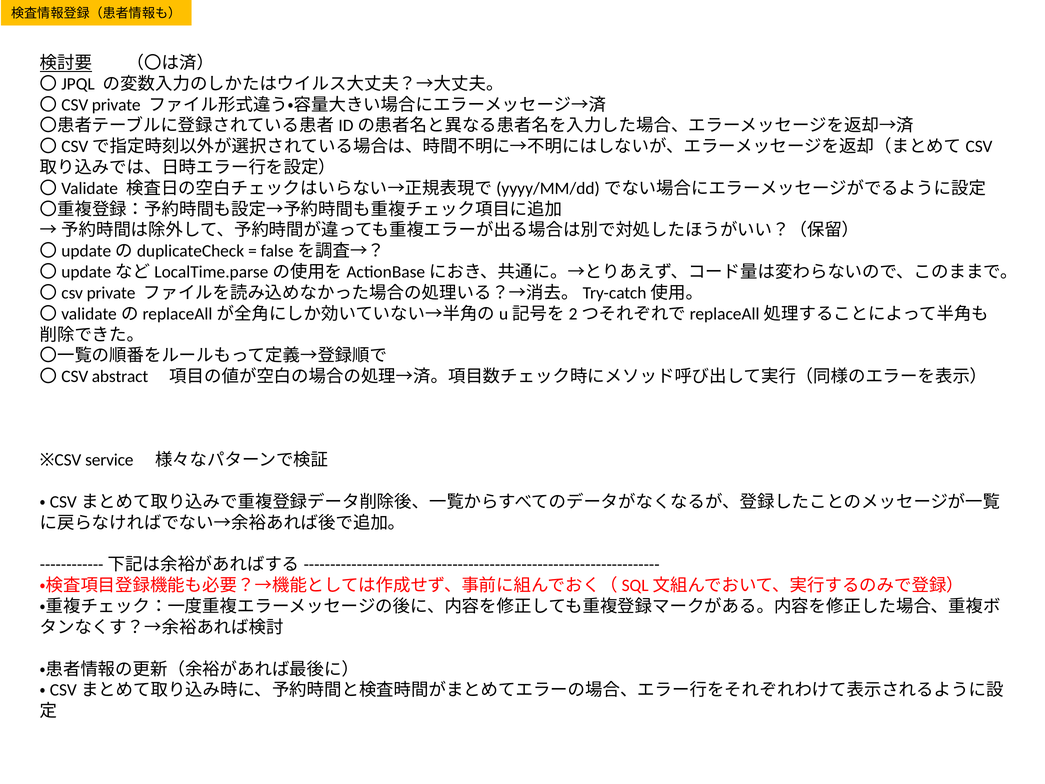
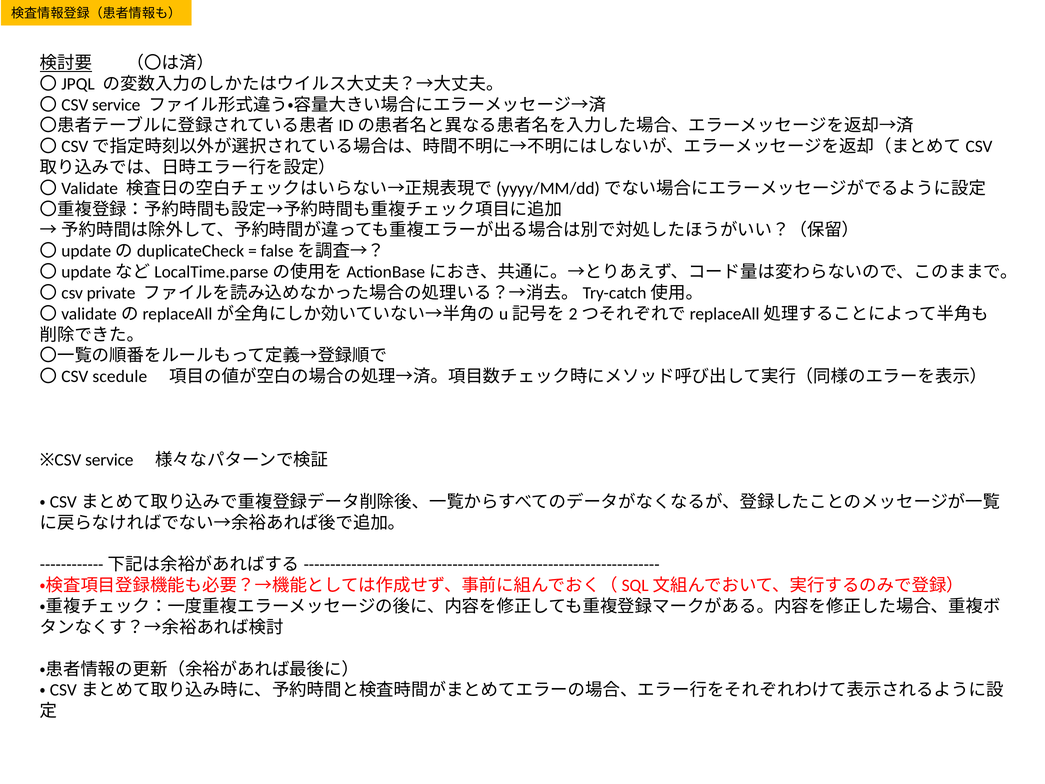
private: private -> service (116, 105)
abstract: abstract -> scedule (120, 376)
